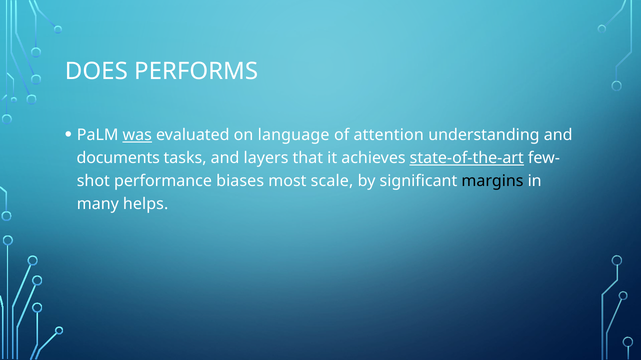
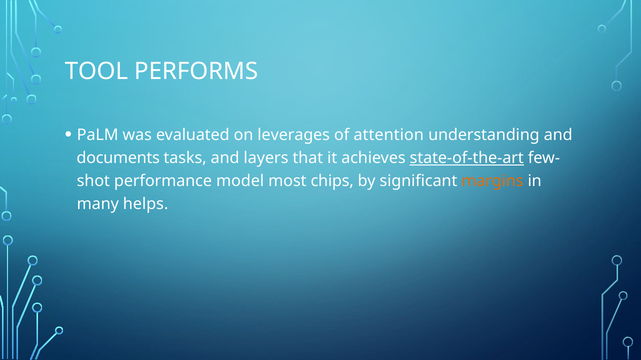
DOES: DOES -> TOOL (96, 71)
was underline: present -> none (137, 135)
language: language -> leverages (294, 135)
biases: biases -> model (240, 181)
scale: scale -> chips (332, 181)
margins colour: black -> orange (492, 181)
